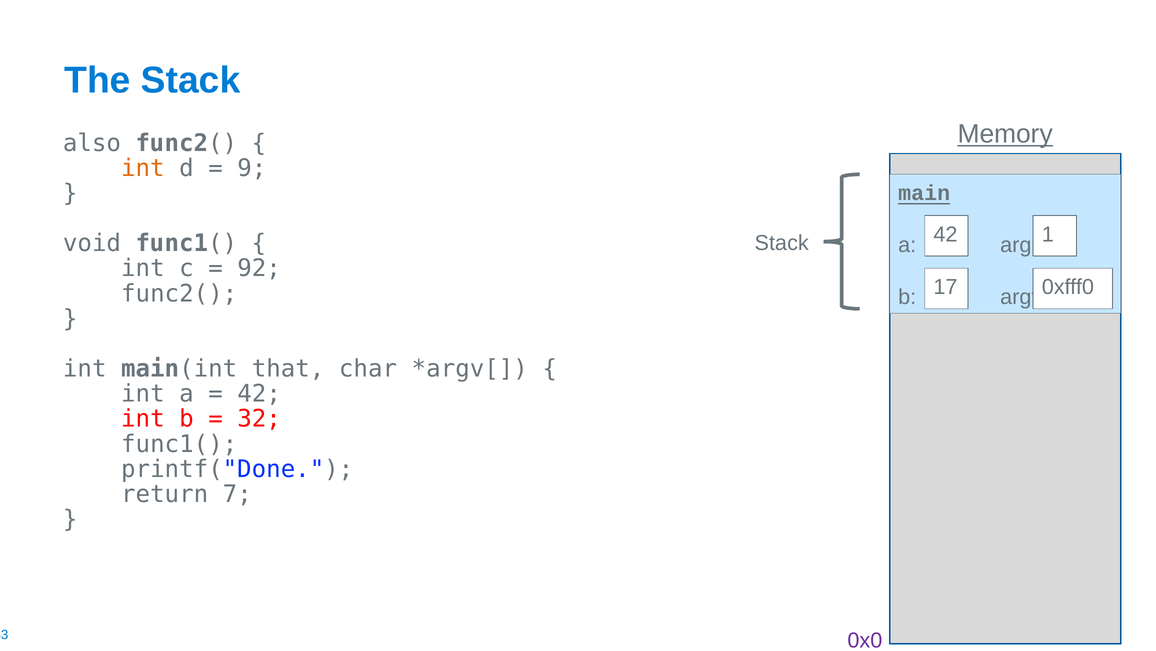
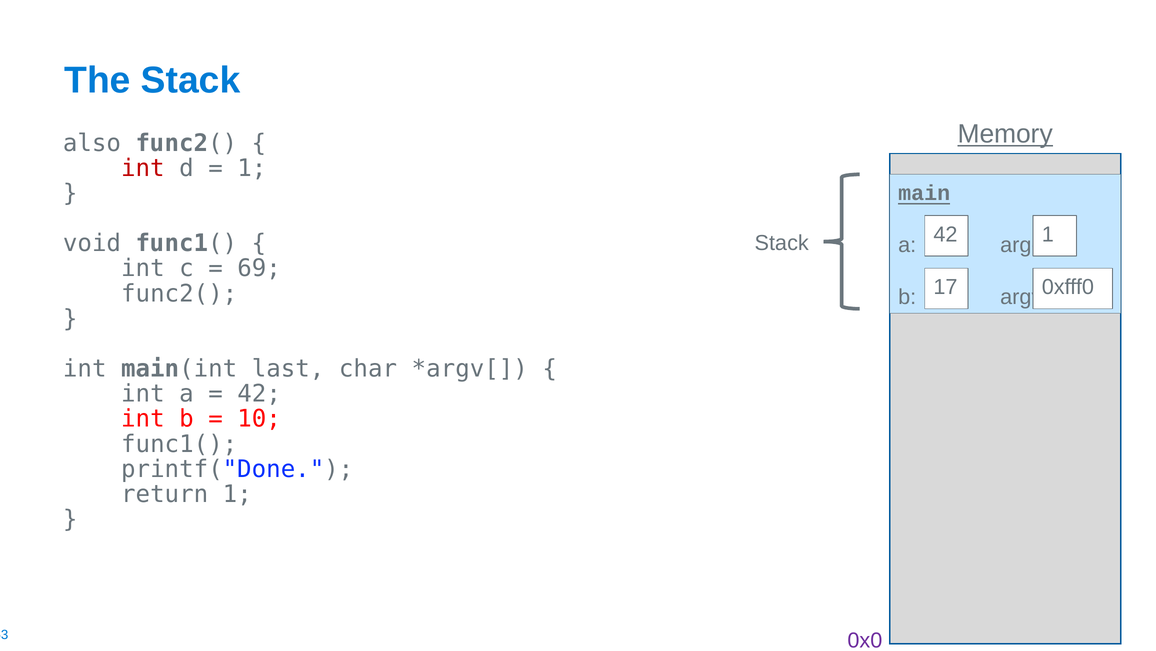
int colour: orange -> red (143, 168)
9: 9 -> 1 (252, 168)
92: 92 -> 69 (259, 268)
that: that -> last (288, 368)
32: 32 -> 10 (259, 418)
return 7: 7 -> 1 (237, 494)
